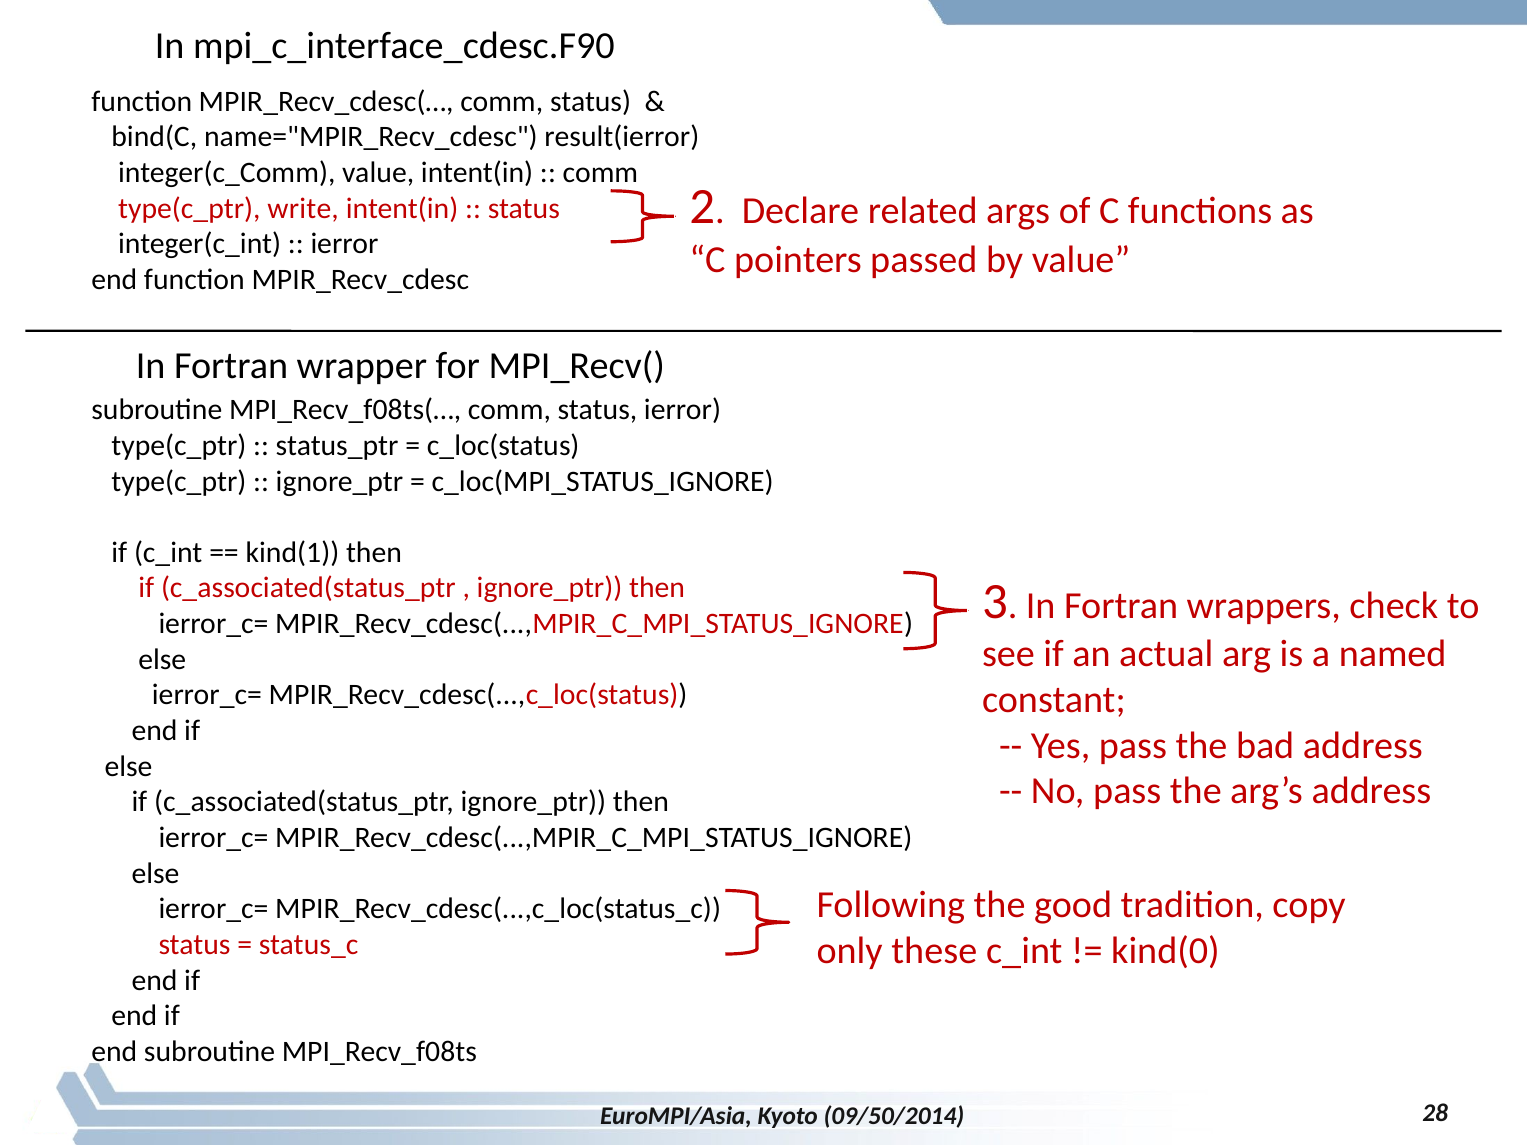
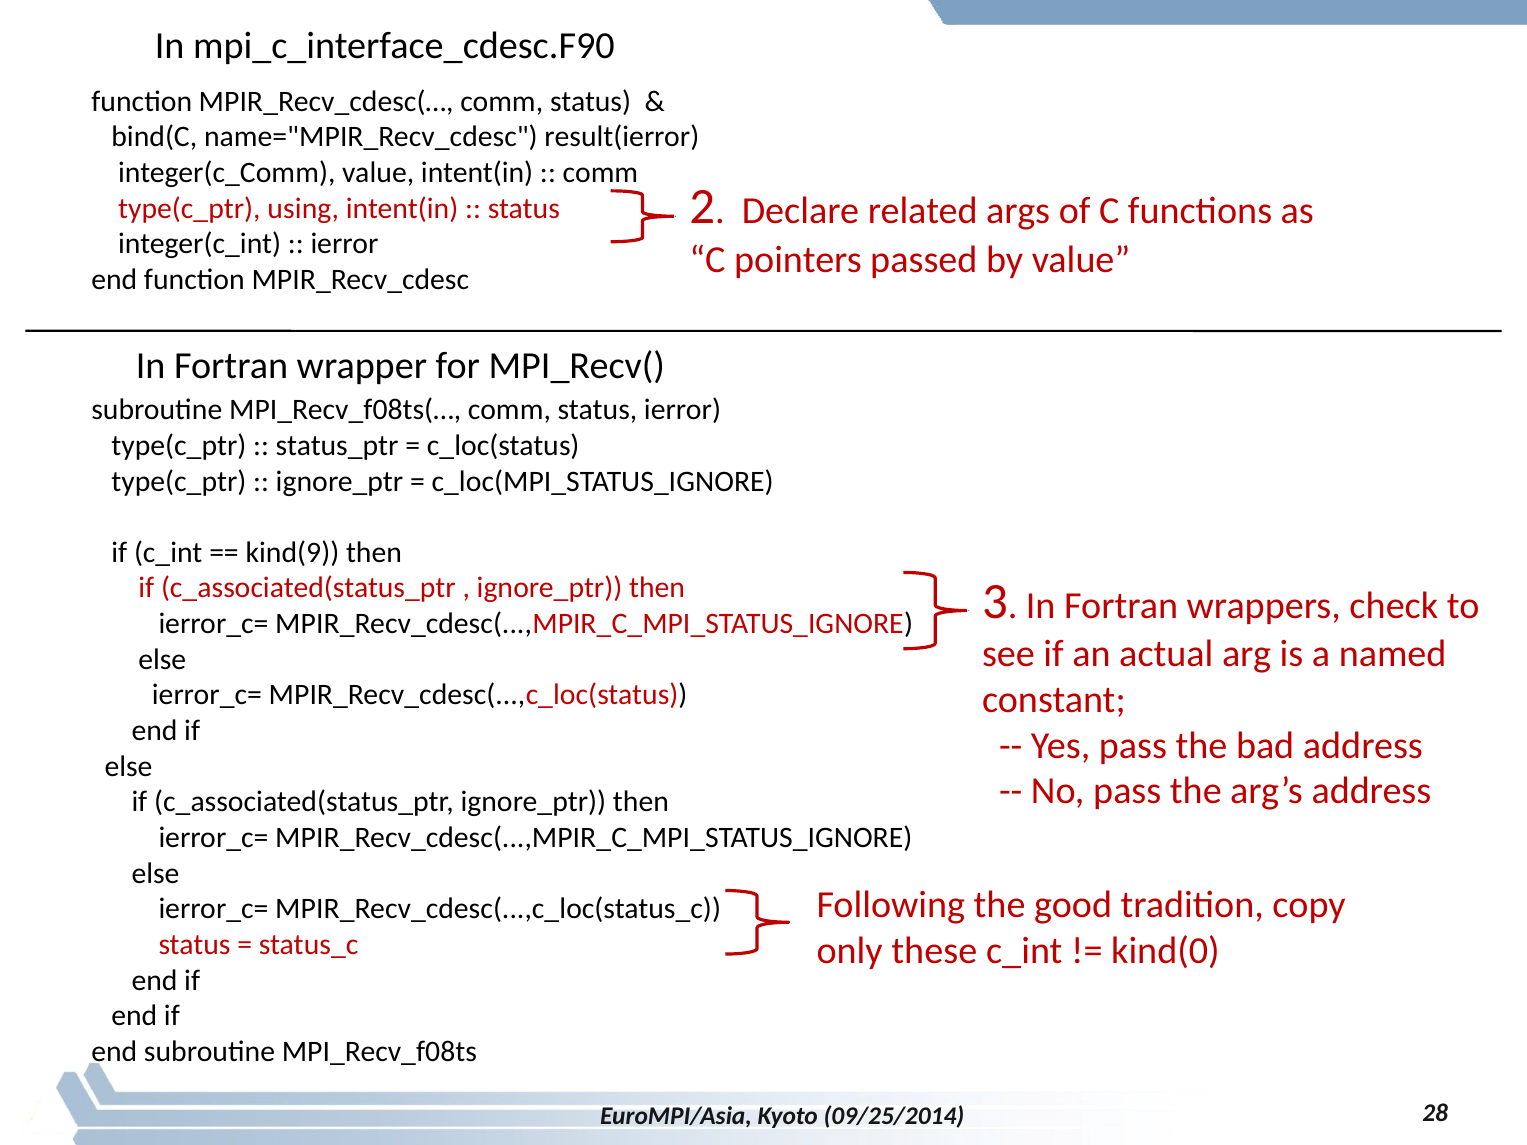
write: write -> using (303, 208)
kind(1: kind(1 -> kind(9 (292, 553)
09/50/2014: 09/50/2014 -> 09/25/2014 (894, 1116)
